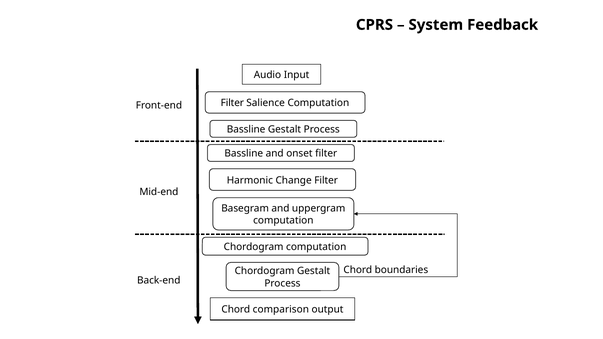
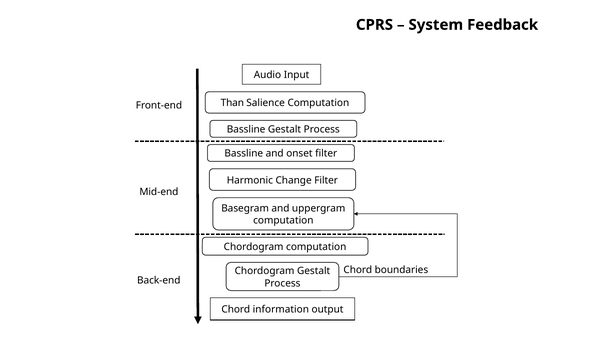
Filter: Filter -> Than (232, 103)
comparison: comparison -> information (281, 310)
